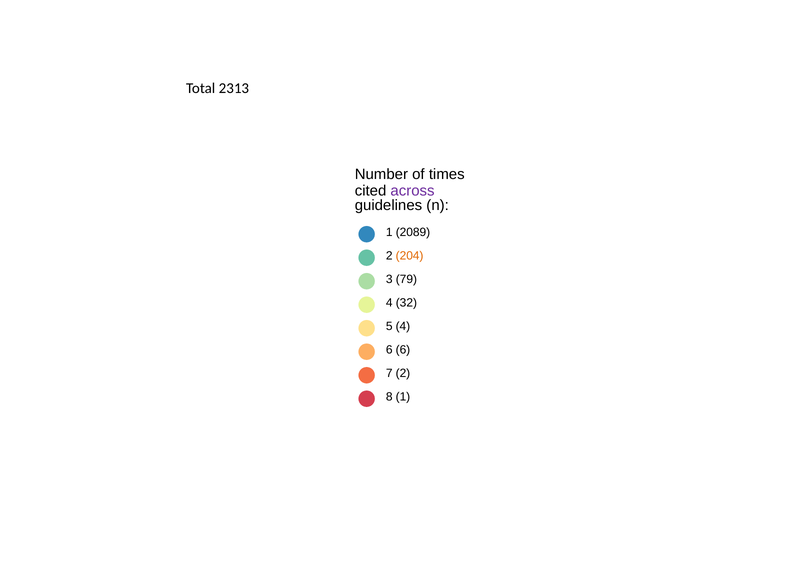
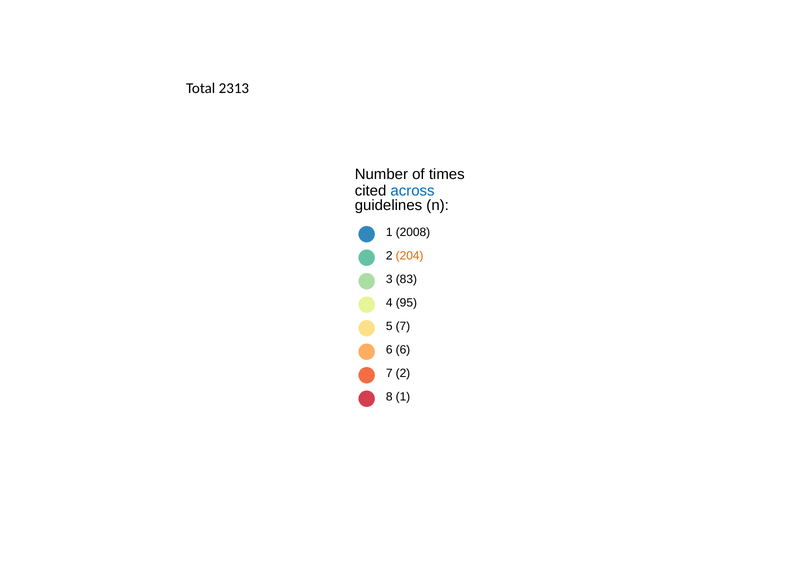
across colour: purple -> blue (413, 191)
2089: 2089 -> 2008 (413, 232)
79: 79 -> 83 (406, 279)
32: 32 -> 95 (406, 303)
5 4: 4 -> 7 (403, 326)
